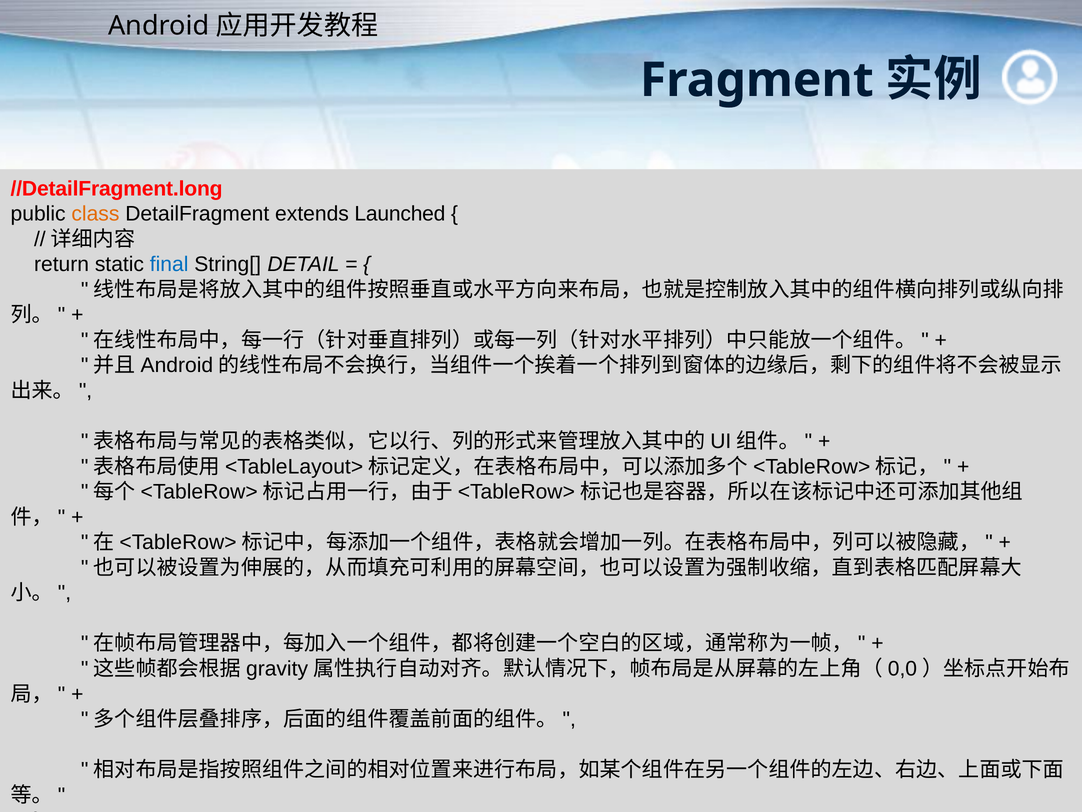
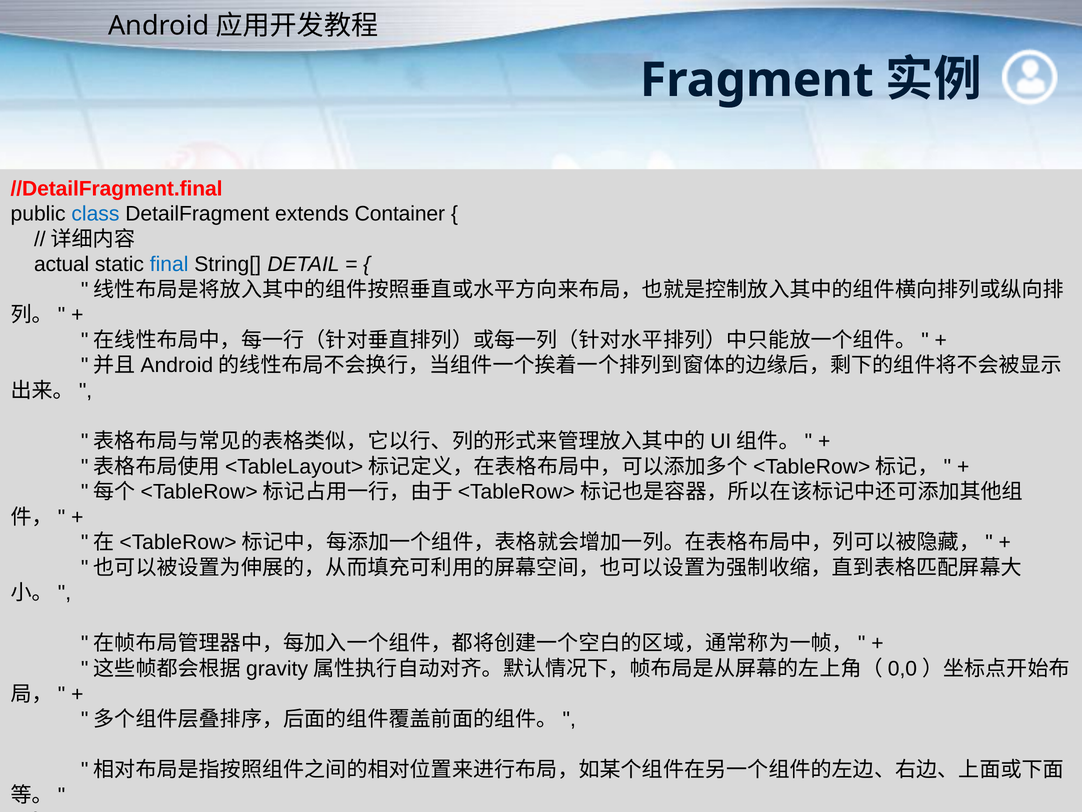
//DetailFragment.long: //DetailFragment.long -> //DetailFragment.final (117, 188)
class colour: orange -> blue (95, 214)
Launched: Launched -> Container (400, 214)
return: return -> actual (62, 264)
